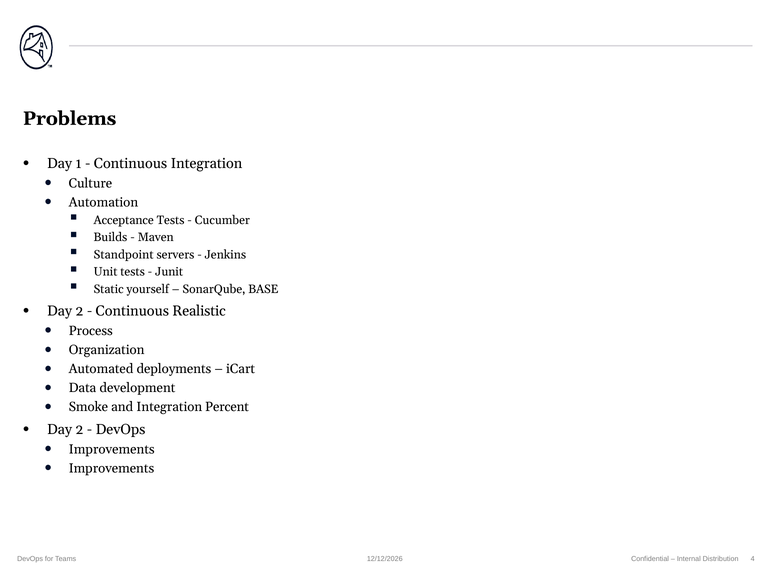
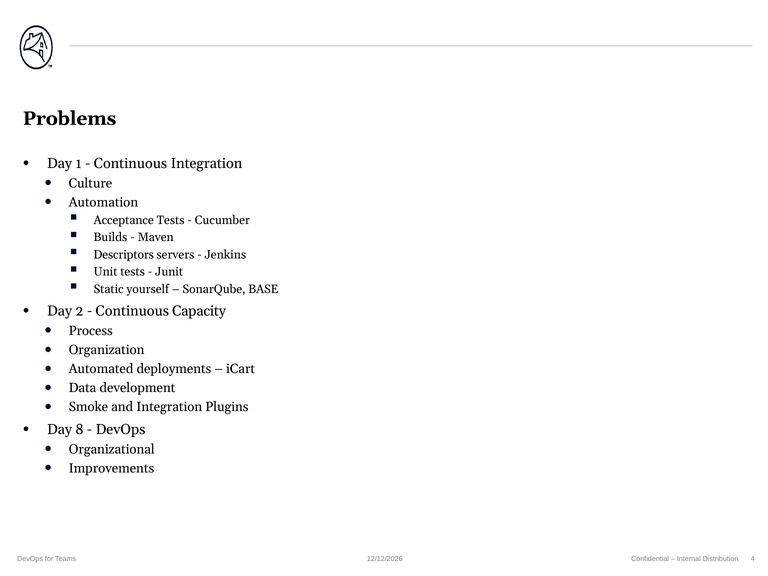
Standpoint: Standpoint -> Descriptors (124, 255)
Realistic: Realistic -> Capacity (199, 311)
Percent: Percent -> Plugins (227, 407)
2: 2 -> 8 (79, 430)
Improvements: Improvements -> Organizational (112, 449)
